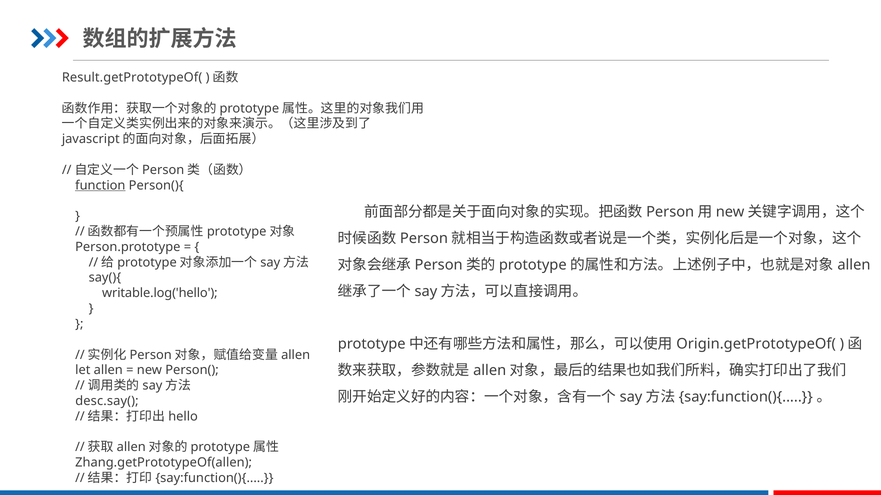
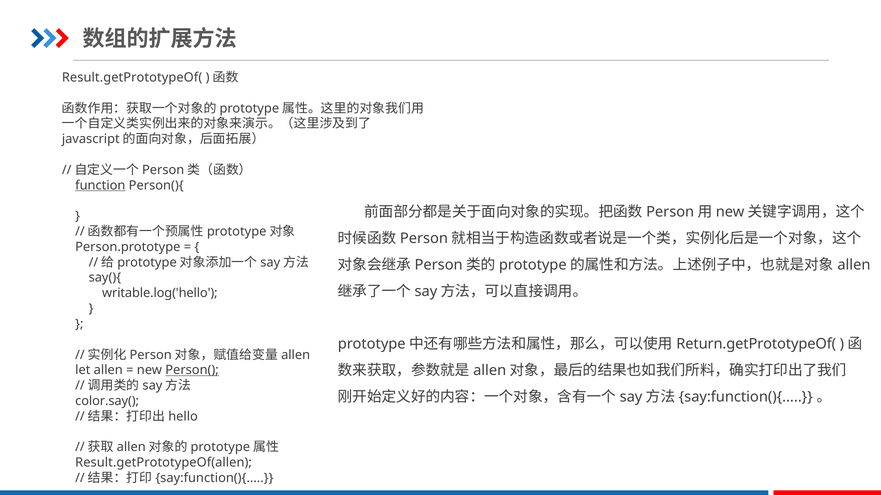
Origin.getPrototypeOf(: Origin.getPrototypeOf( -> Return.getPrototypeOf( (756, 344)
Person( underline: none -> present (192, 371)
desc.say(: desc.say( -> color.say( (107, 402)
Zhang.getPrototypeOf(allen: Zhang.getPrototypeOf(allen -> Result.getPrototypeOf(allen (164, 463)
